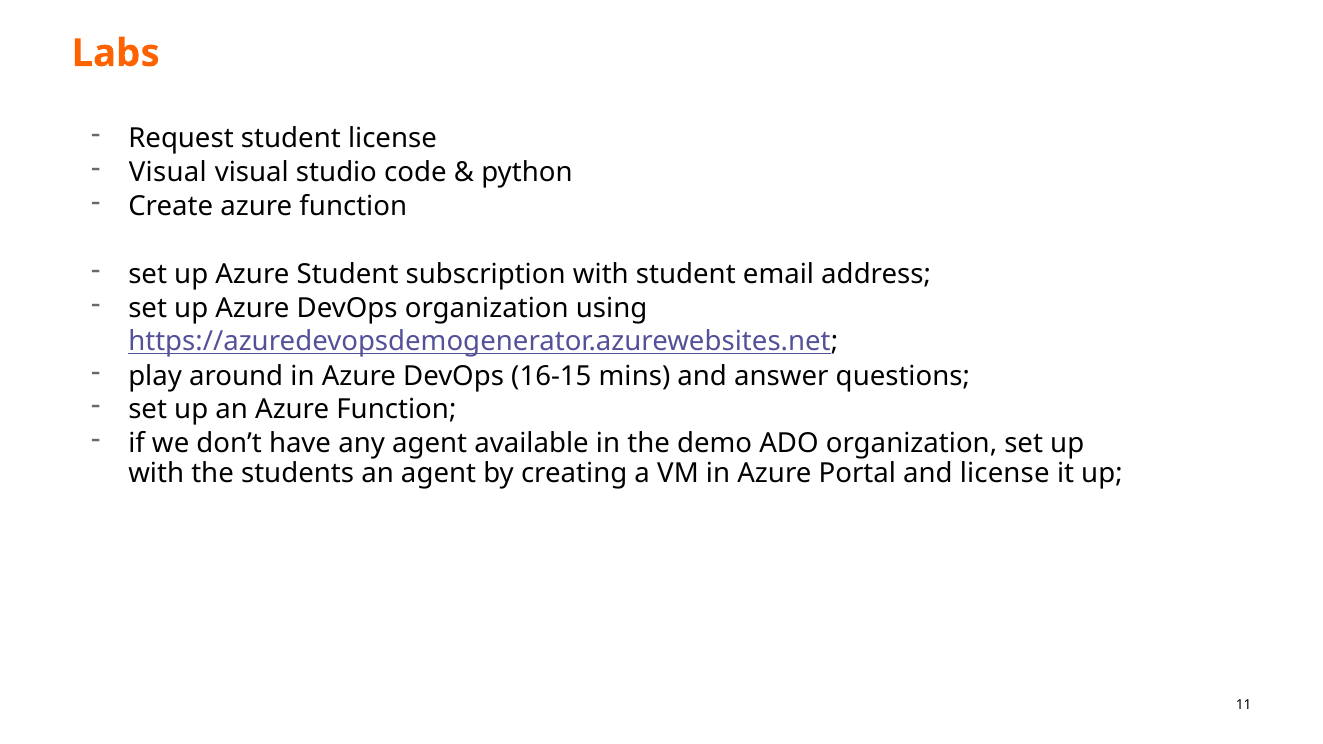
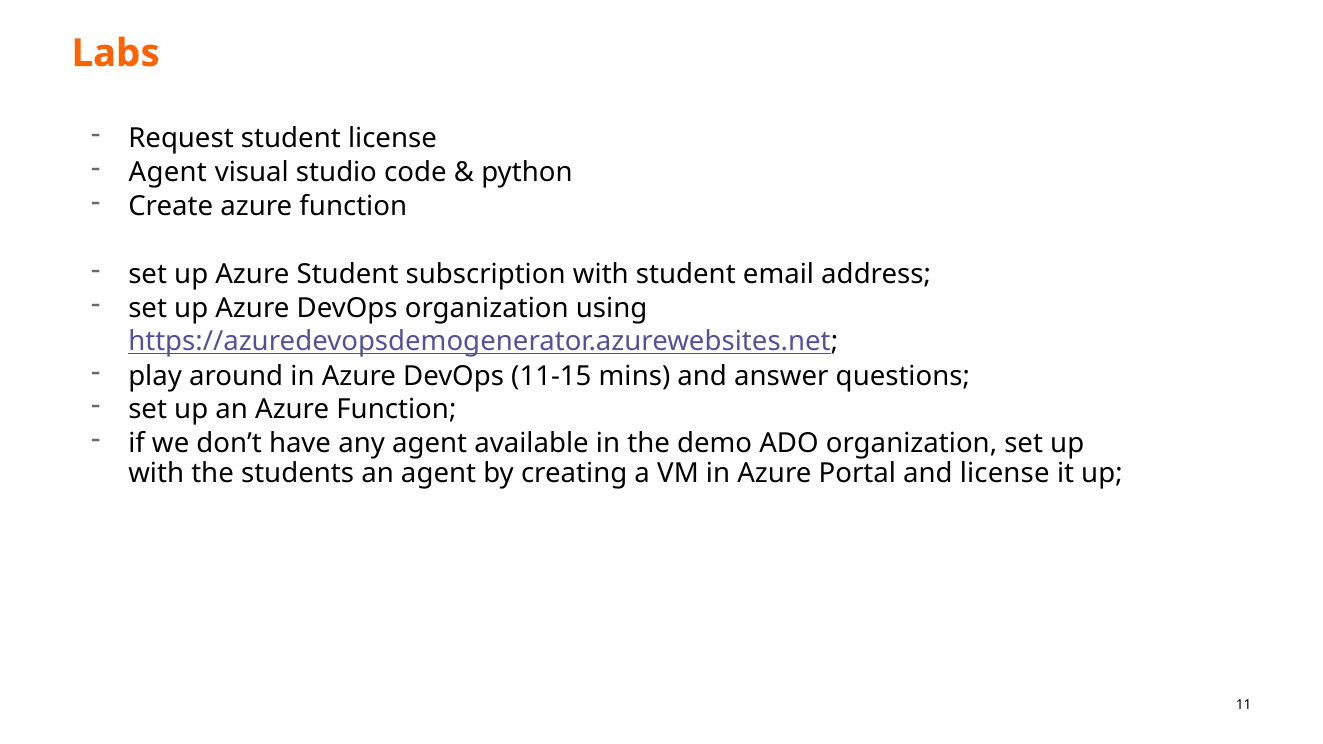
Visual: Visual -> Agent (168, 173)
16-15: 16-15 -> 11-15 (551, 376)
